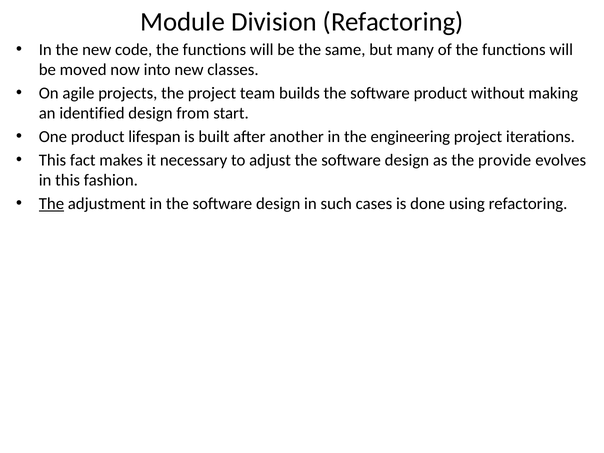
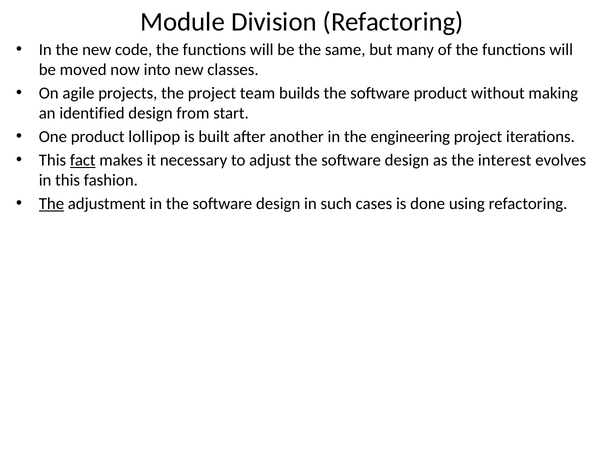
lifespan: lifespan -> lollipop (154, 137)
fact underline: none -> present (83, 160)
provide: provide -> interest (505, 160)
